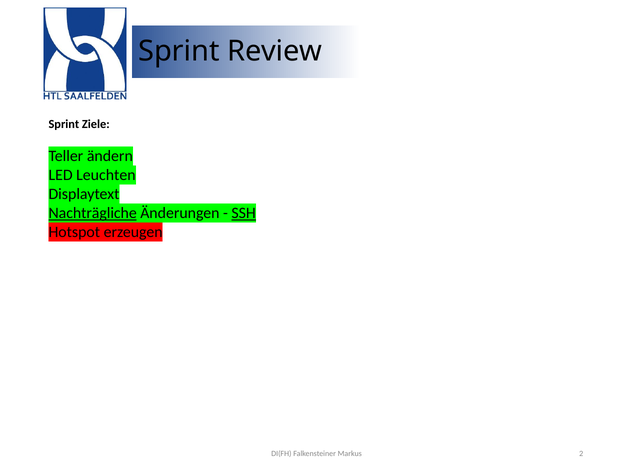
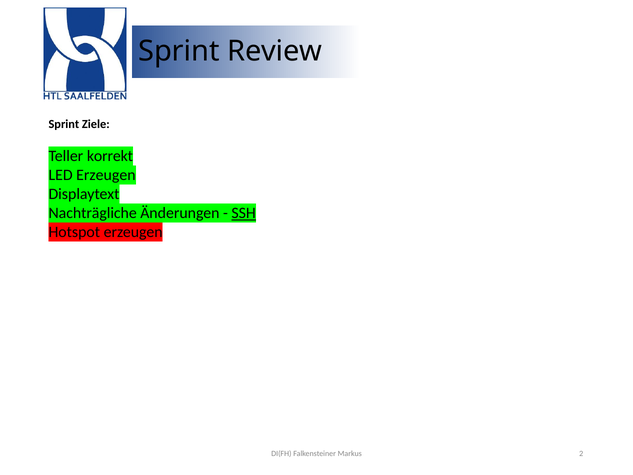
ändern: ändern -> korrekt (110, 156)
LED Leuchten: Leuchten -> Erzeugen (106, 175)
Nachträgliche underline: present -> none (93, 213)
